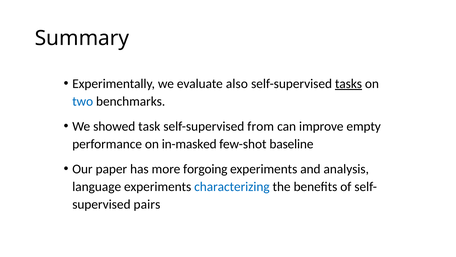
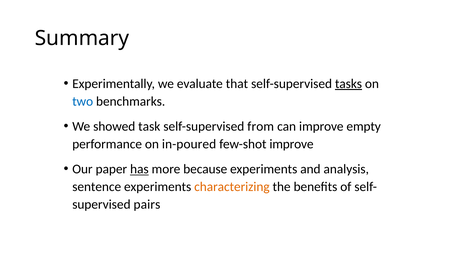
also: also -> that (237, 84)
in-masked: in-masked -> in-poured (189, 144)
few-shot baseline: baseline -> improve (291, 144)
has underline: none -> present (139, 169)
forgoing: forgoing -> because (205, 169)
language: language -> sentence (97, 186)
characterizing colour: blue -> orange (232, 186)
